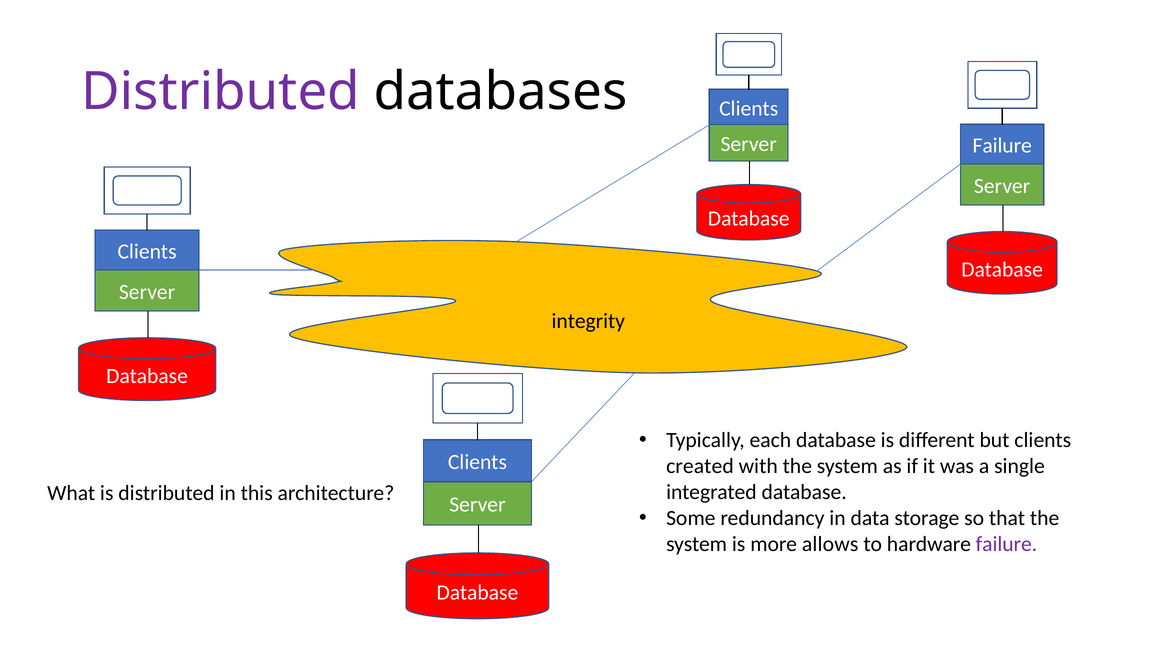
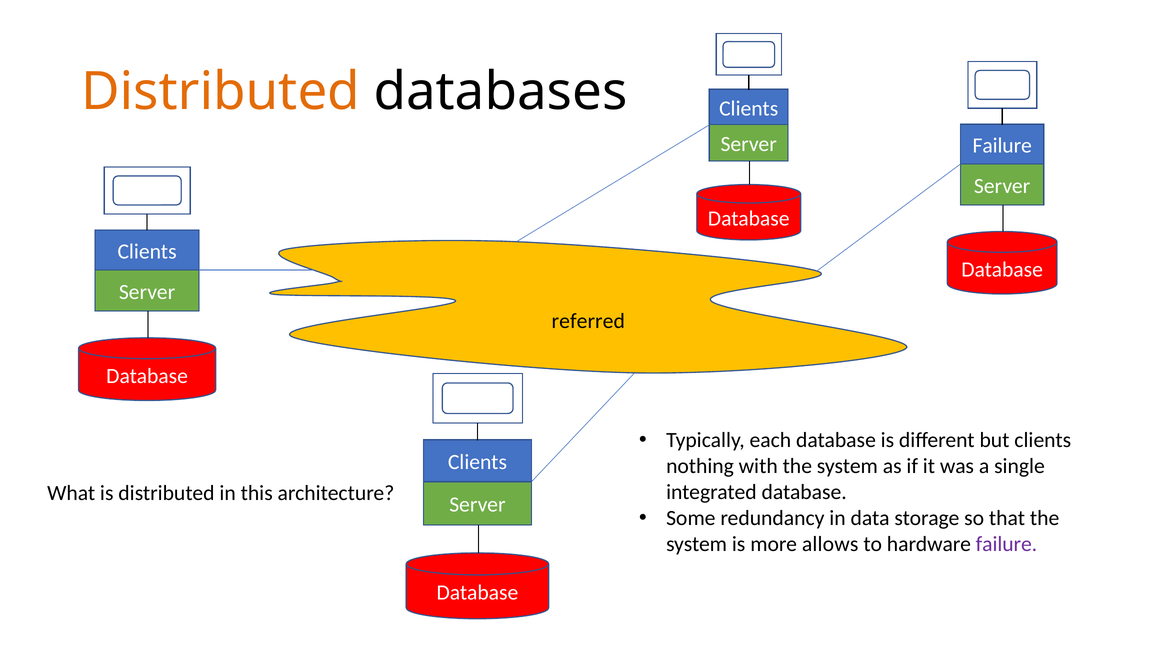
Distributed colour: purple -> orange (220, 92)
integrity: integrity -> referred (588, 321)
created: created -> nothing (700, 466)
